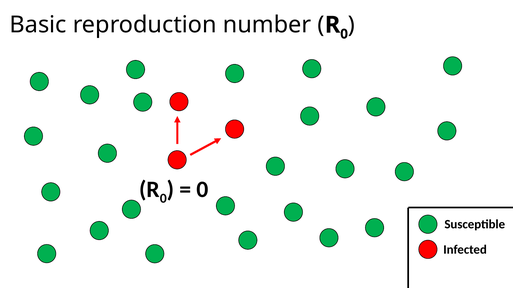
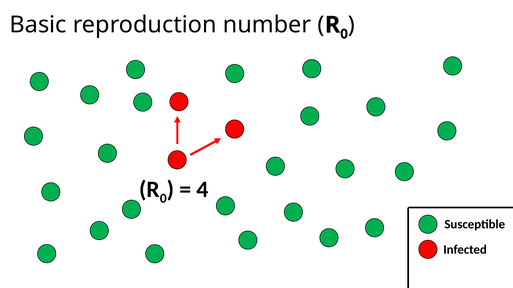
0: 0 -> 4 (202, 190)
